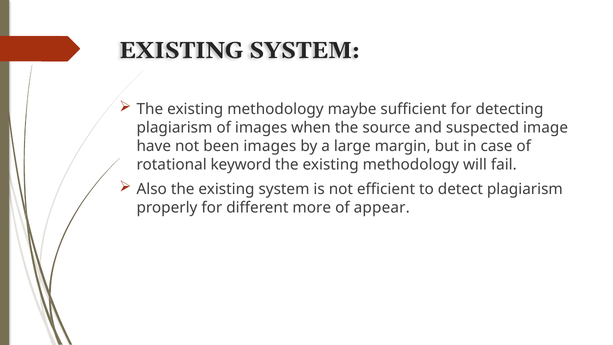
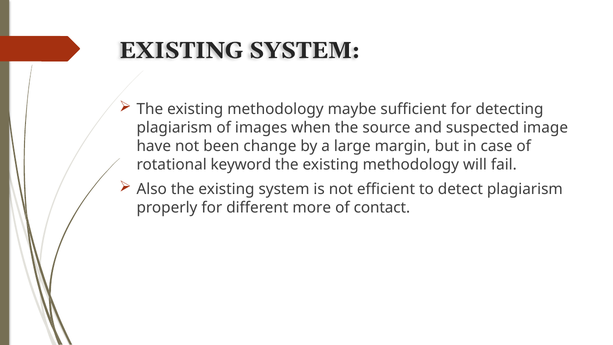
been images: images -> change (270, 146)
appear: appear -> contact (382, 208)
